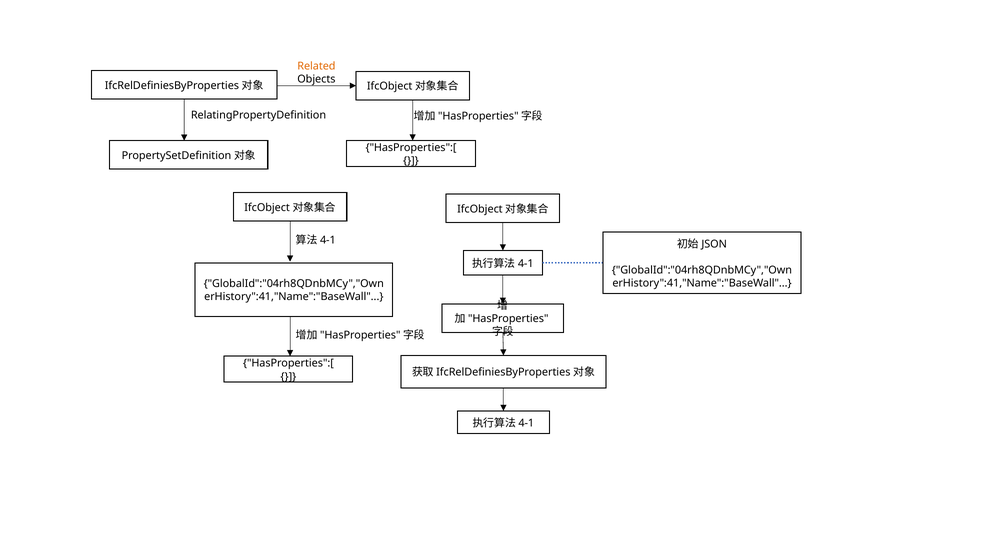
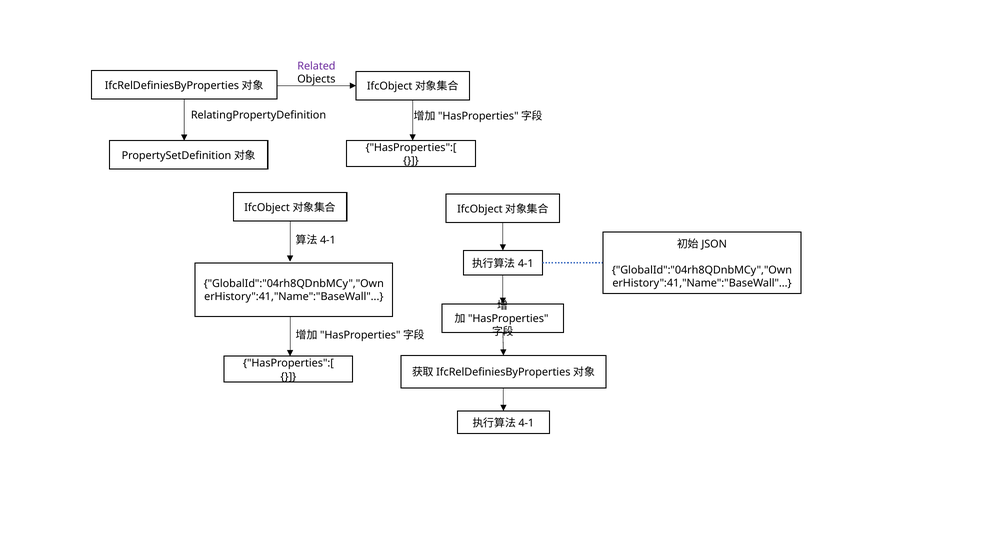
Related colour: orange -> purple (316, 66)
